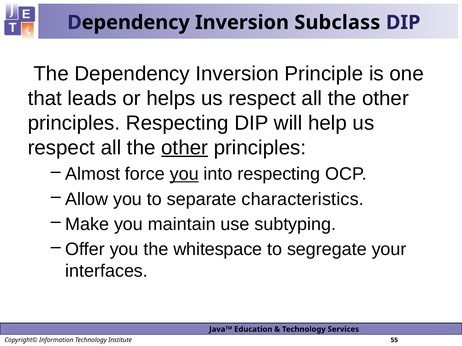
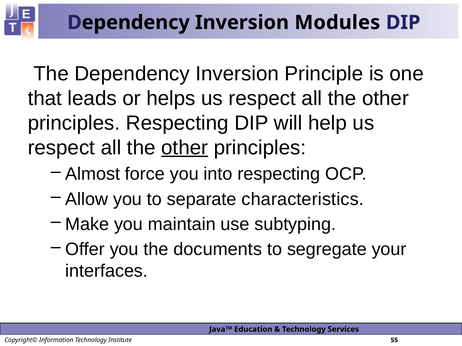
Subclass: Subclass -> Modules (337, 23)
you underline: present -> none (184, 174)
whitespace: whitespace -> documents (218, 250)
